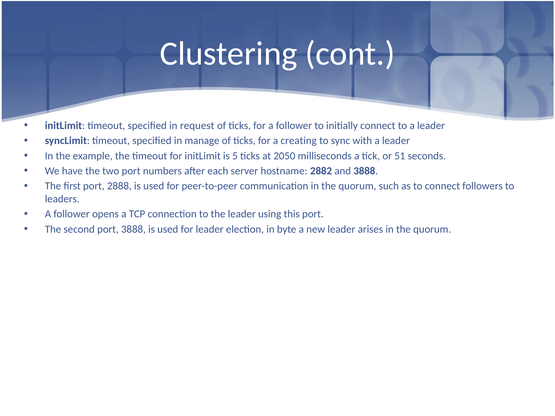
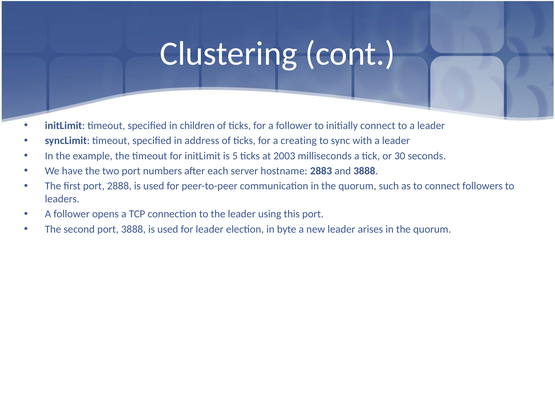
request: request -> children (197, 126)
manage: manage -> address (202, 141)
2050: 2050 -> 2003 (284, 156)
51: 51 -> 30 (400, 156)
2882: 2882 -> 2883 (321, 171)
